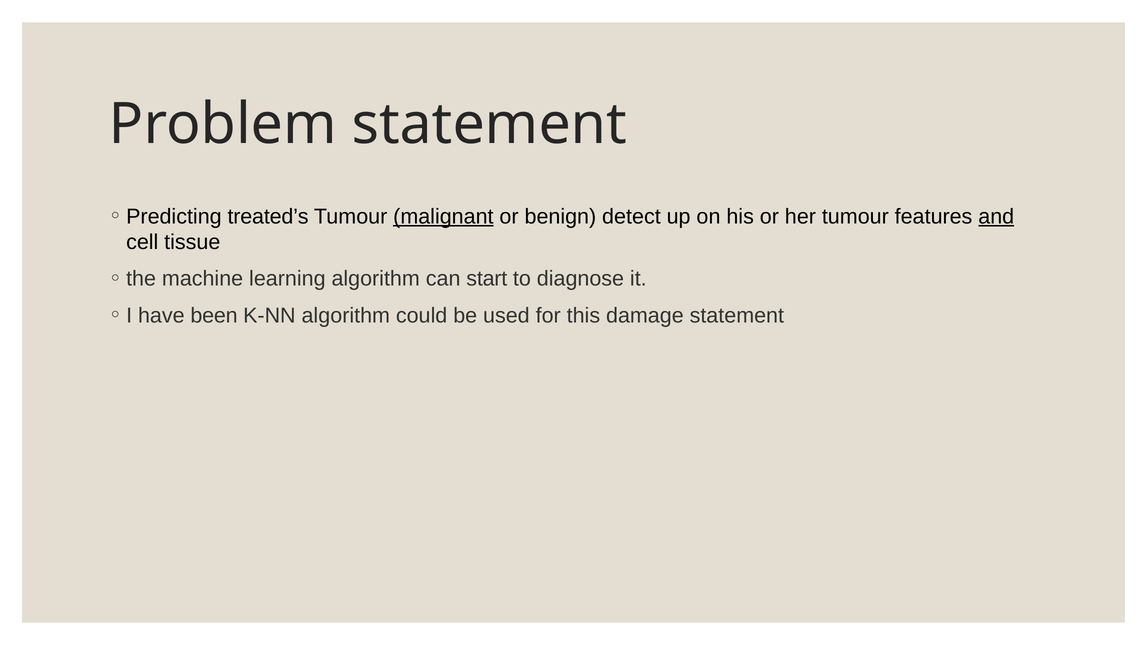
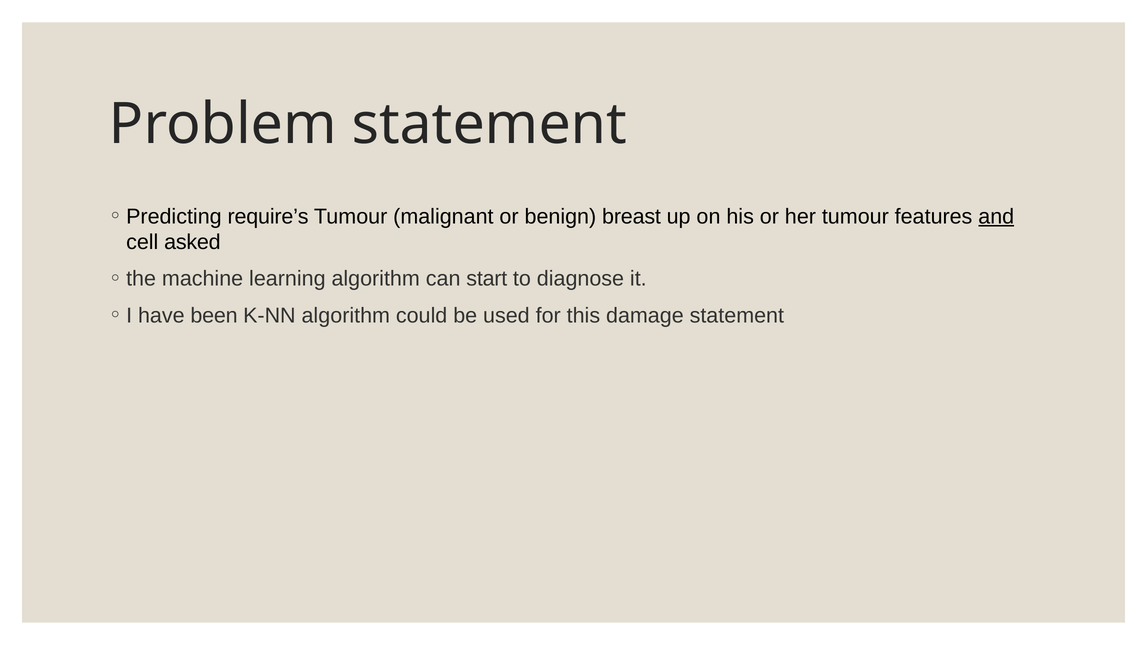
treated’s: treated’s -> require’s (268, 217)
malignant underline: present -> none (443, 217)
detect: detect -> breast (632, 217)
tissue: tissue -> asked (192, 242)
